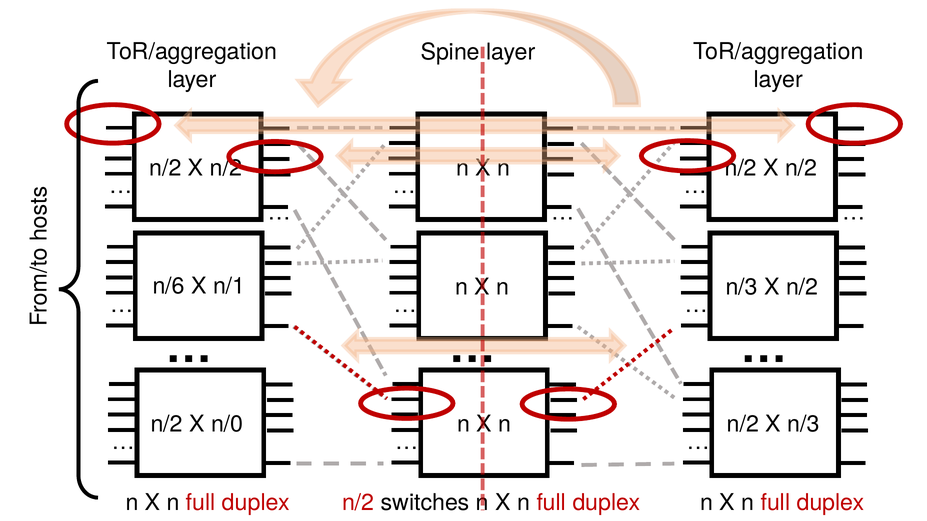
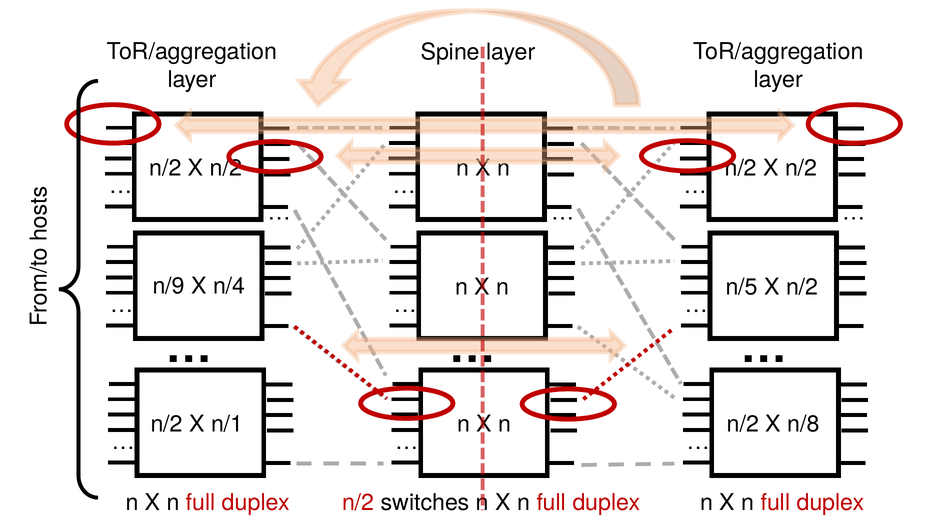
n/6: n/6 -> n/9 (169, 287)
n/1: n/1 -> n/4 (229, 287)
n/3: n/3 -> n/5 (742, 287)
n/0: n/0 -> n/1 (227, 425)
X n/3: n/3 -> n/8 (803, 425)
